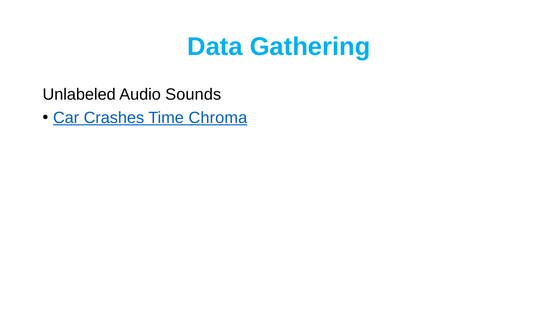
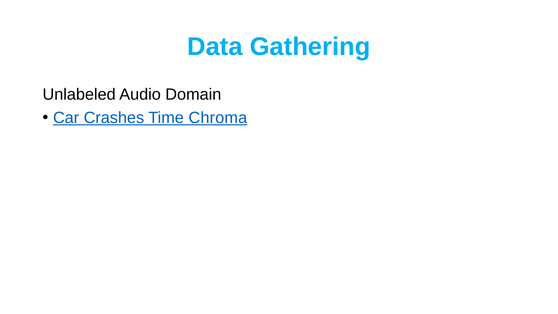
Sounds: Sounds -> Domain (193, 94)
